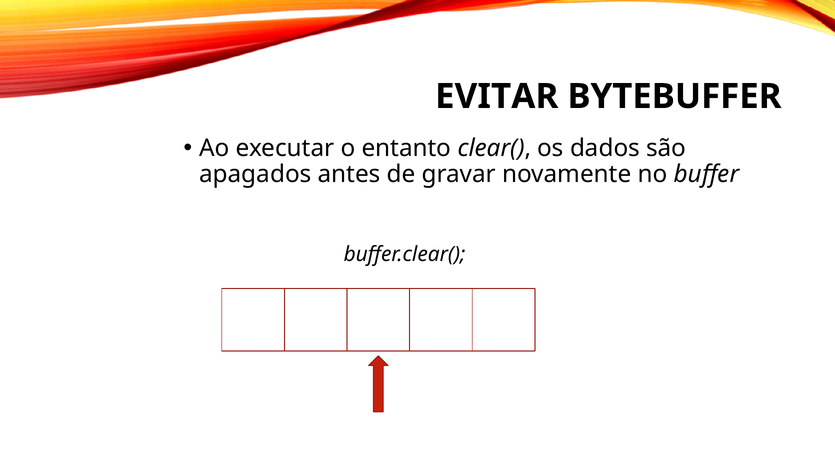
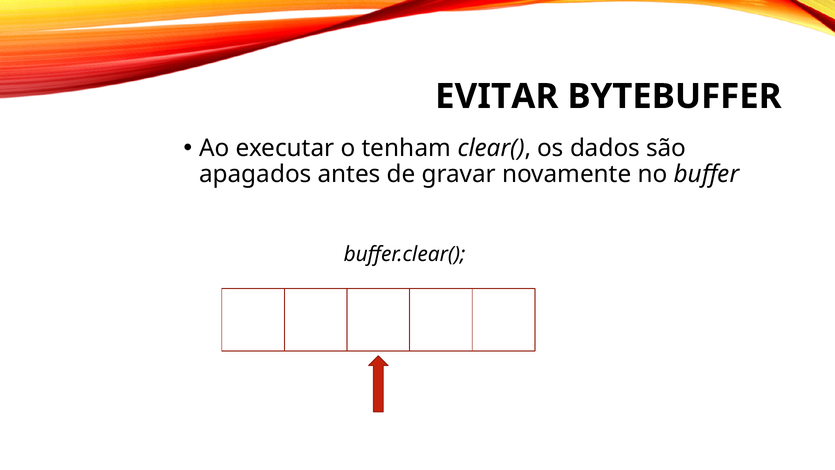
entanto: entanto -> tenham (406, 148)
